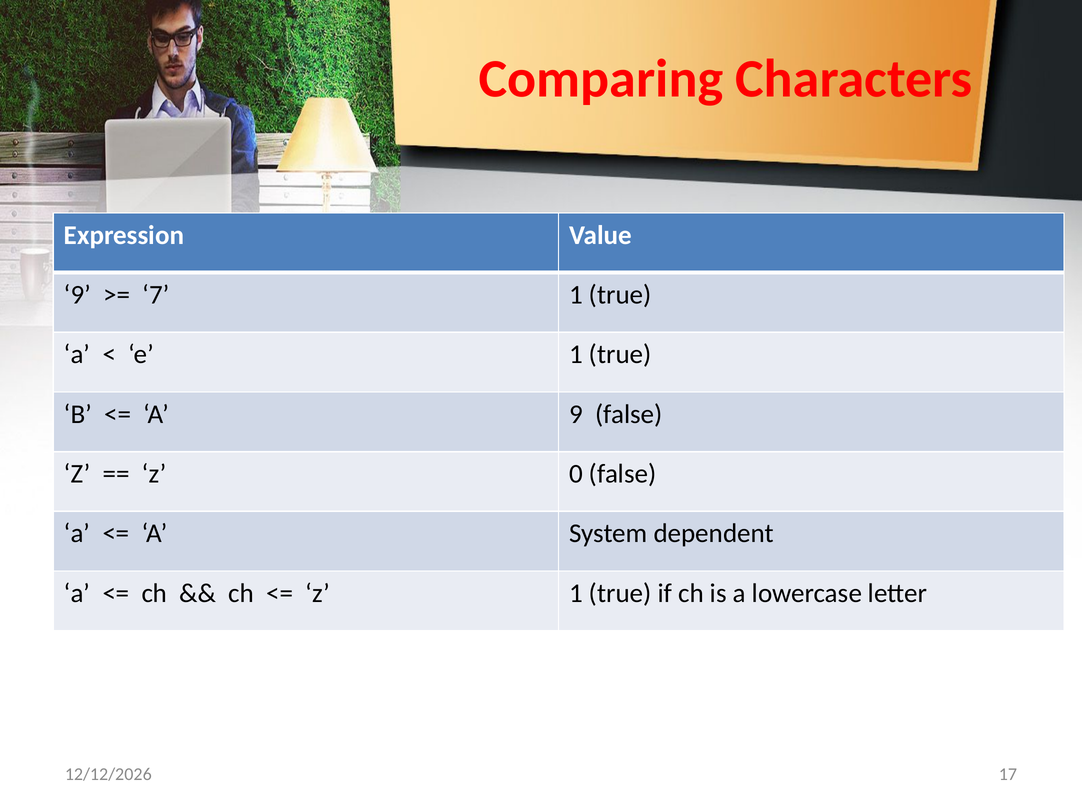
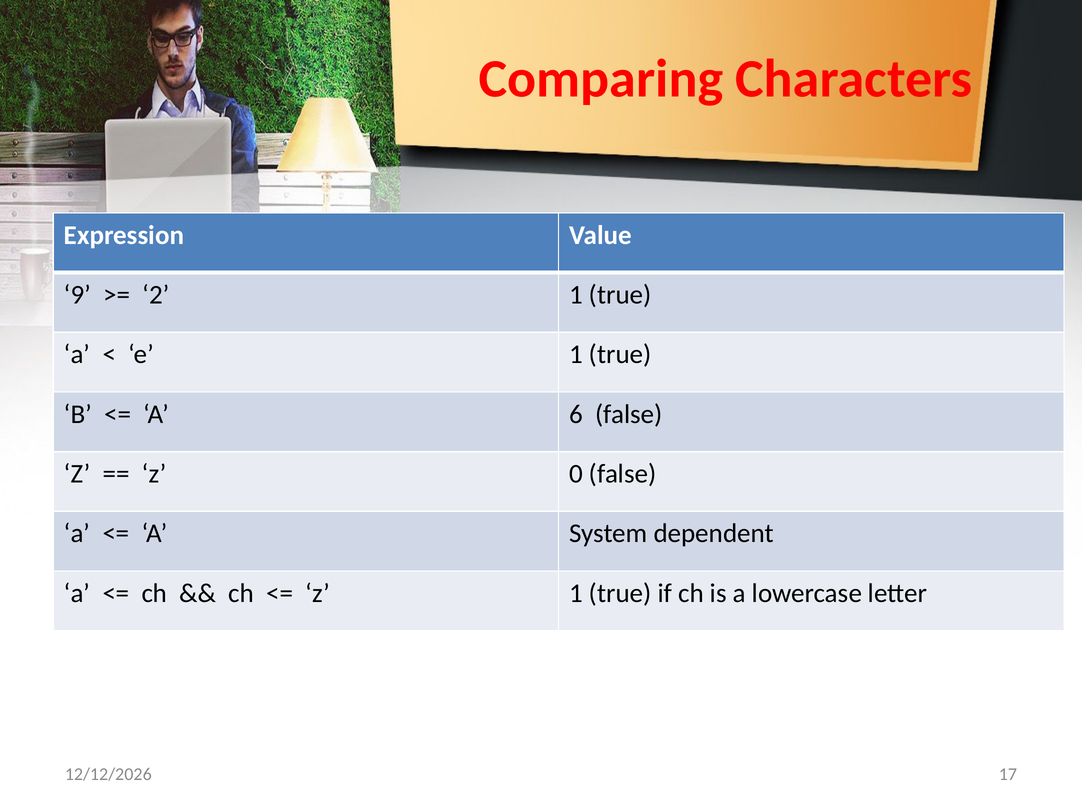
7: 7 -> 2 (156, 295)
A 9: 9 -> 6 (576, 414)
